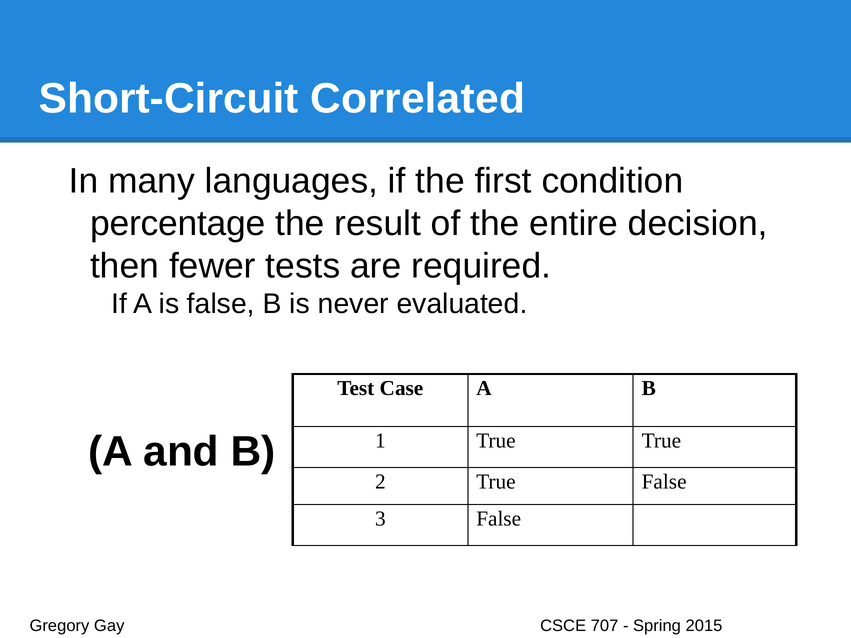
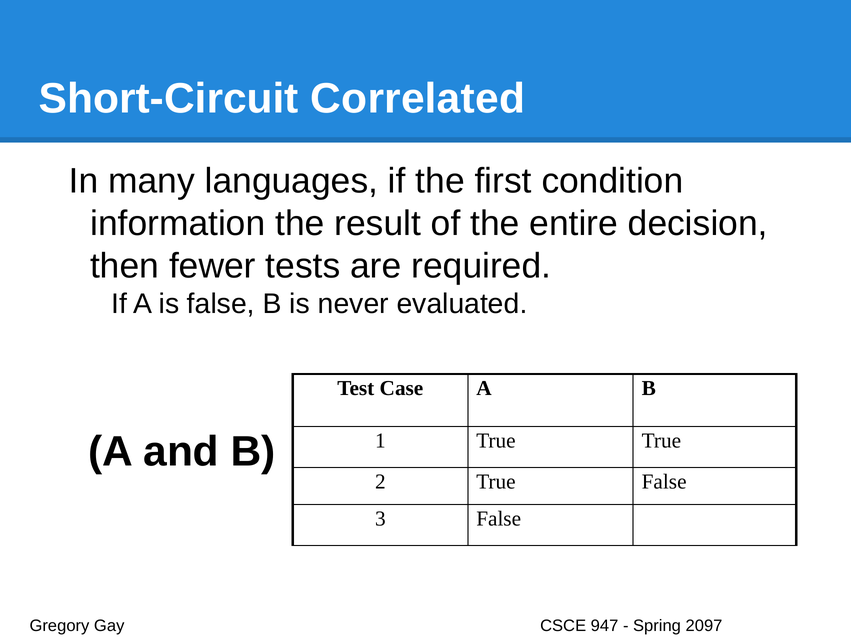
percentage: percentage -> information (178, 224)
707: 707 -> 947 (605, 626)
2015: 2015 -> 2097 (704, 626)
